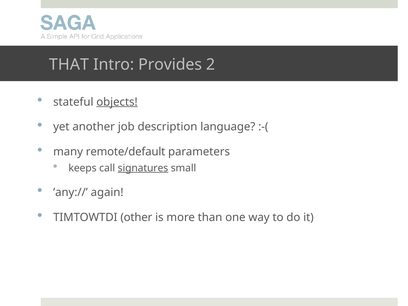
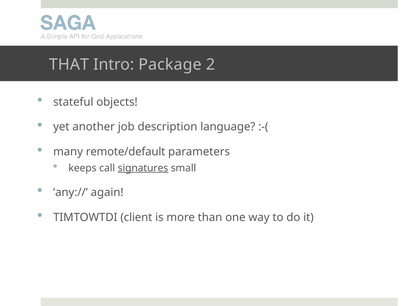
Provides: Provides -> Package (170, 65)
objects underline: present -> none (117, 102)
other: other -> client (136, 217)
